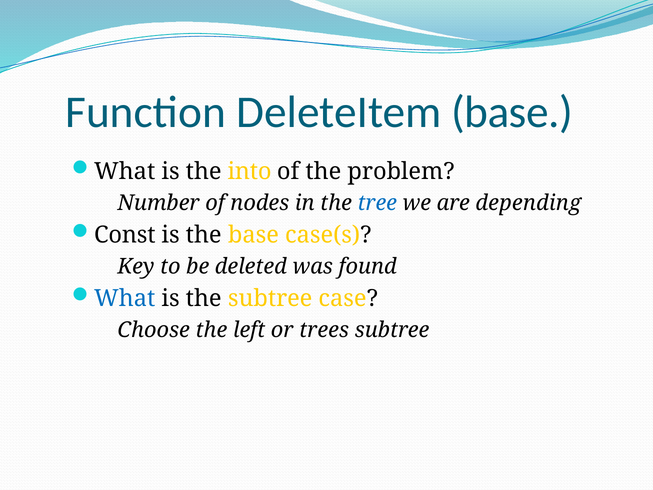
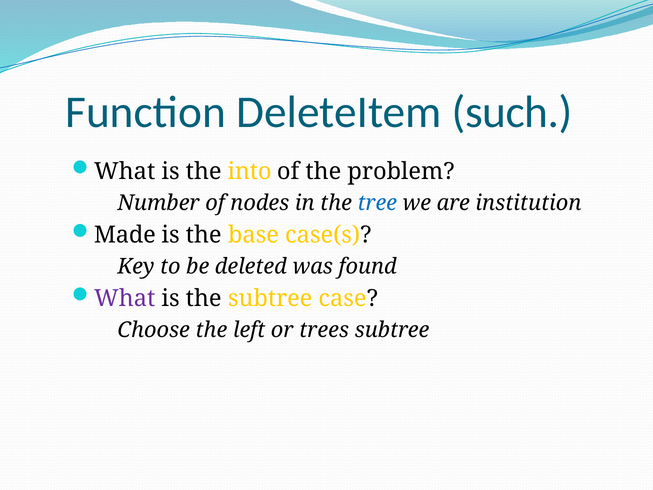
DeleteItem base: base -> such (512, 112)
depending: depending -> institution (528, 203)
Const: Const -> Made (125, 235)
What colour: blue -> purple (125, 298)
